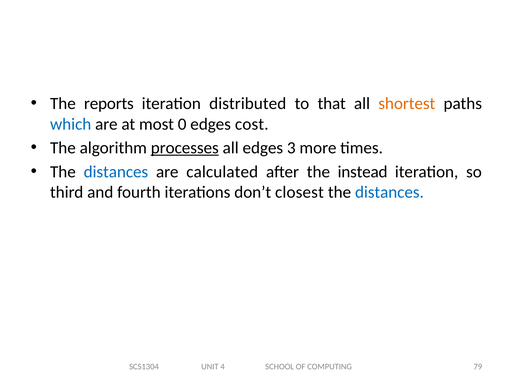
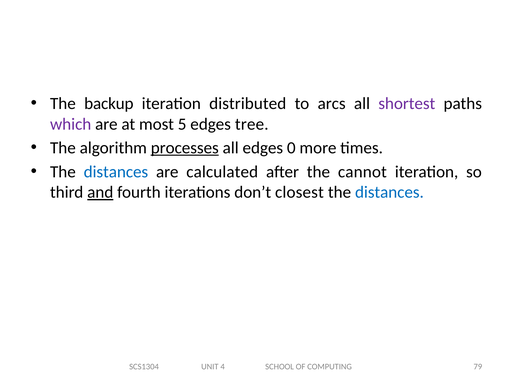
reports: reports -> backup (109, 104)
that: that -> arcs (332, 104)
shortest colour: orange -> purple (407, 104)
which colour: blue -> purple (71, 124)
0: 0 -> 5 (182, 124)
cost: cost -> tree (252, 124)
3: 3 -> 0 (291, 148)
instead: instead -> cannot (362, 172)
and underline: none -> present (100, 193)
